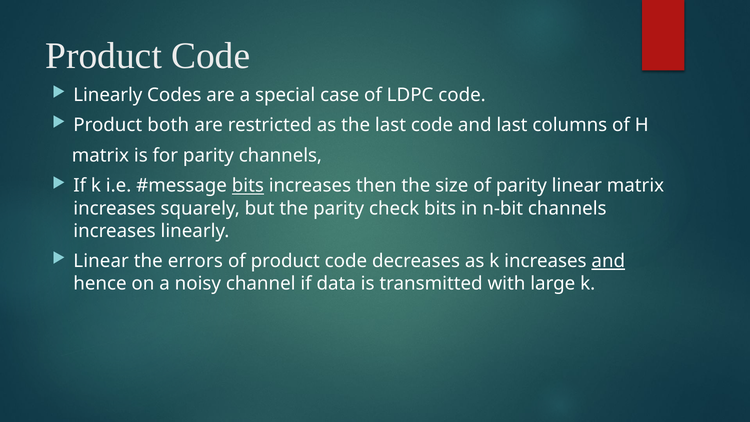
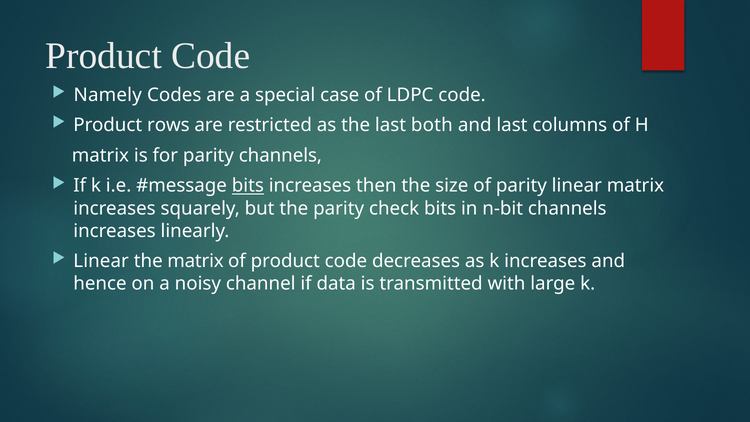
Linearly: Linearly -> Namely (108, 95)
both: both -> rows (168, 125)
last code: code -> both (432, 125)
the errors: errors -> matrix (196, 261)
and underline: present -> none (608, 261)
